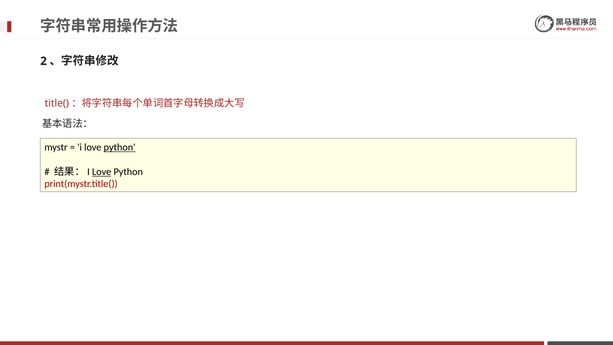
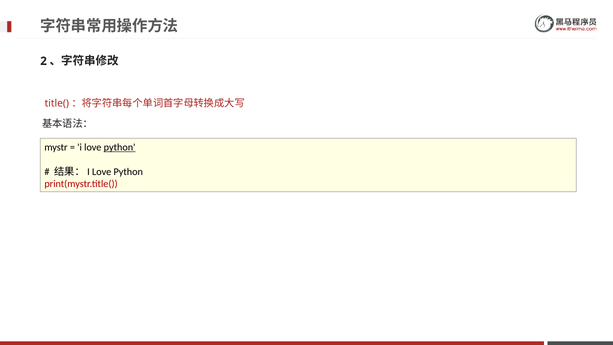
Love underline: present -> none (102, 172)
